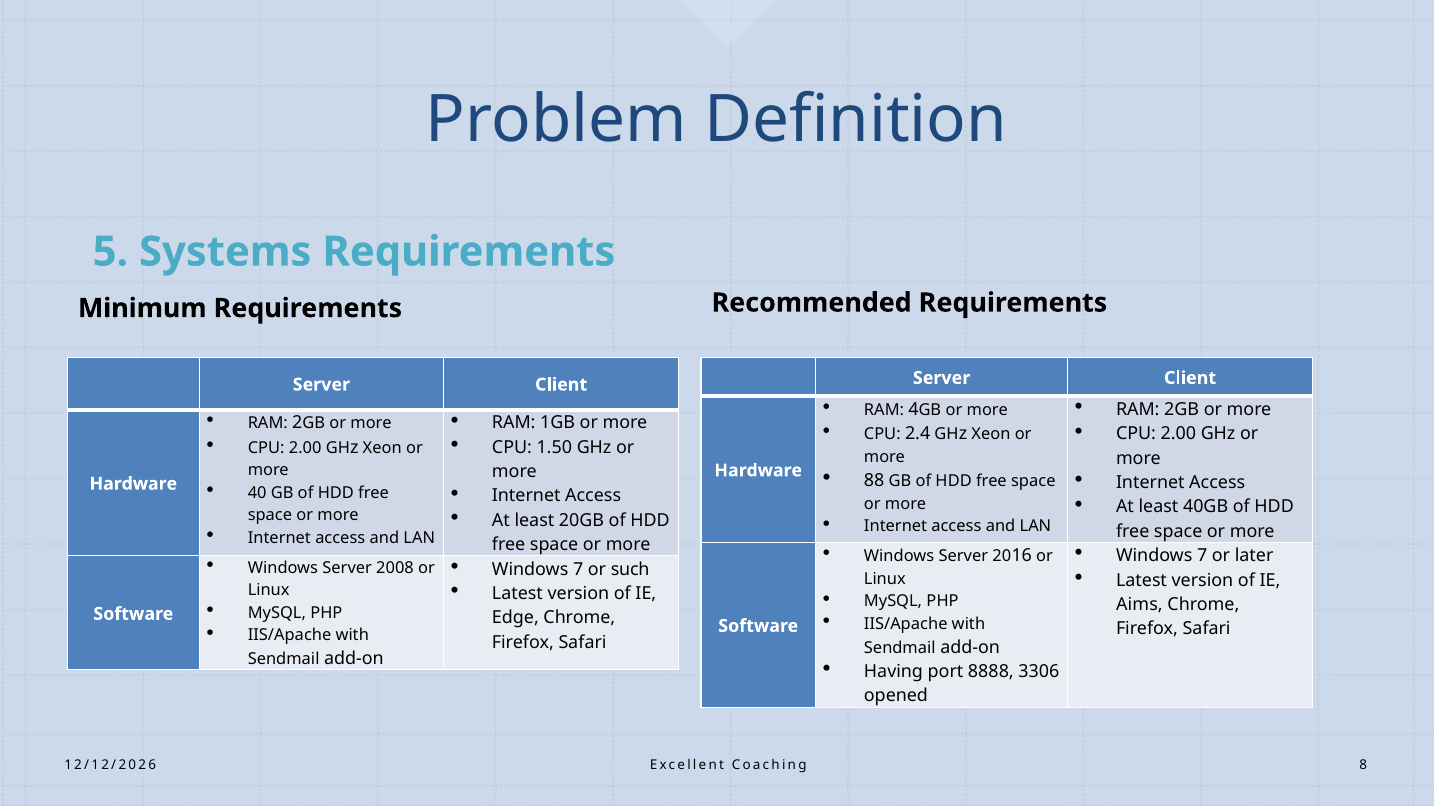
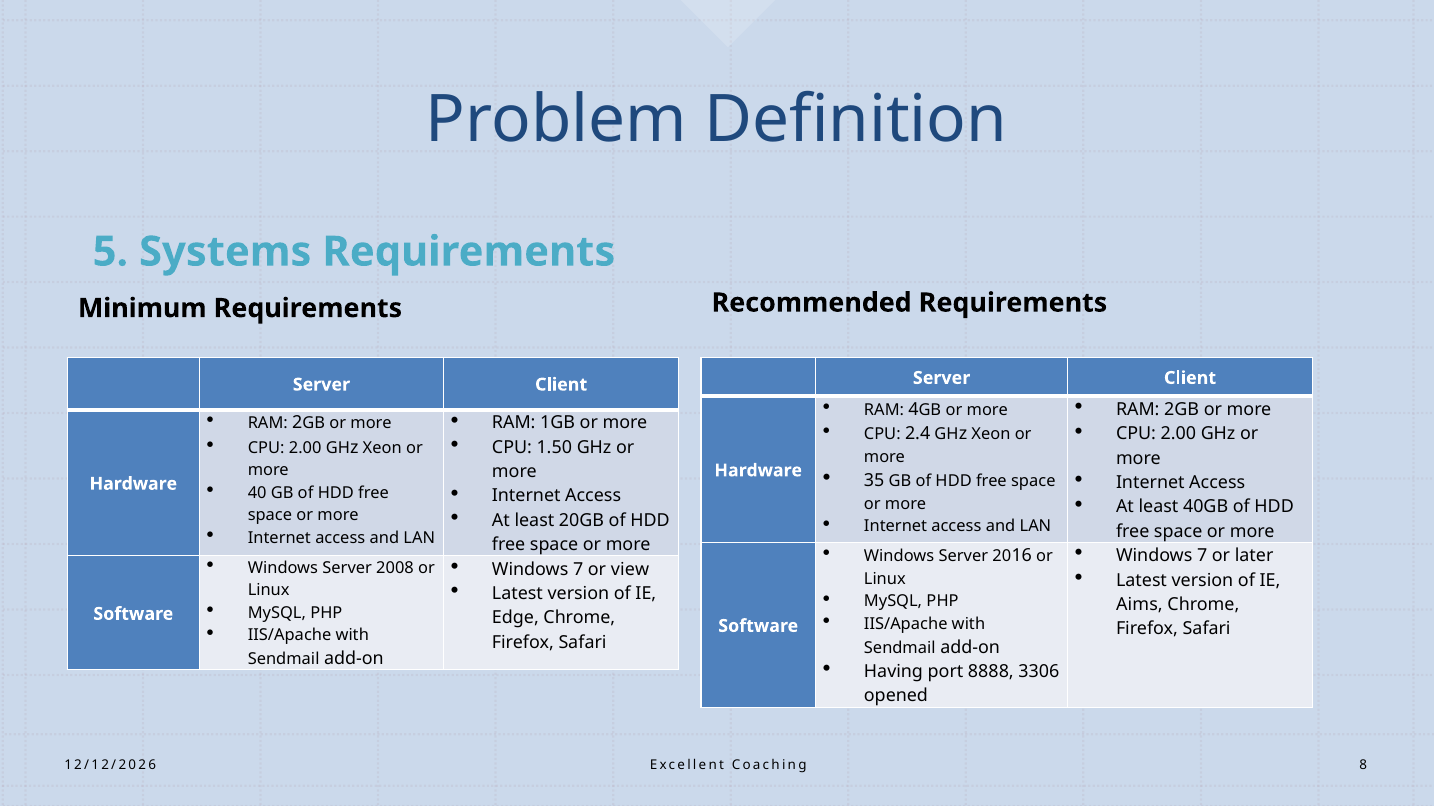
88: 88 -> 35 (874, 481)
such: such -> view (630, 570)
